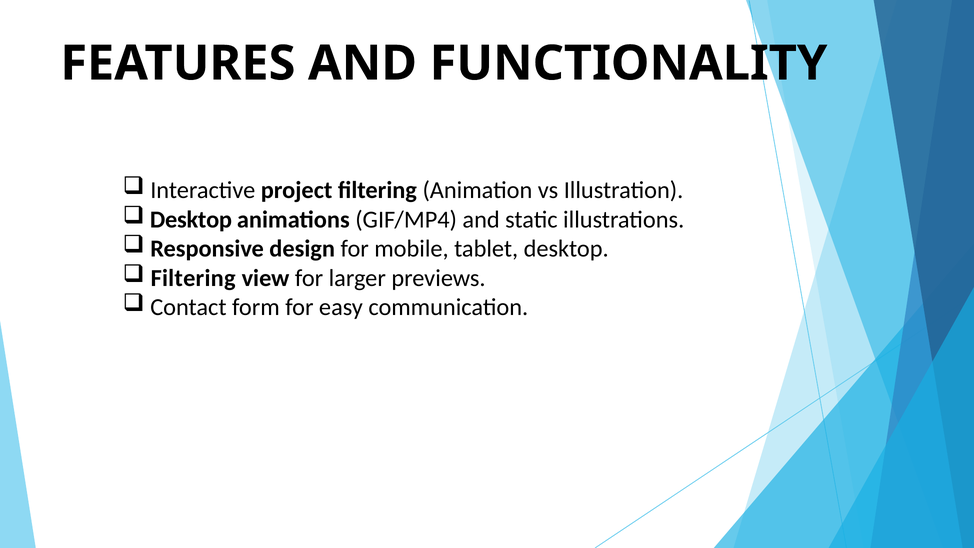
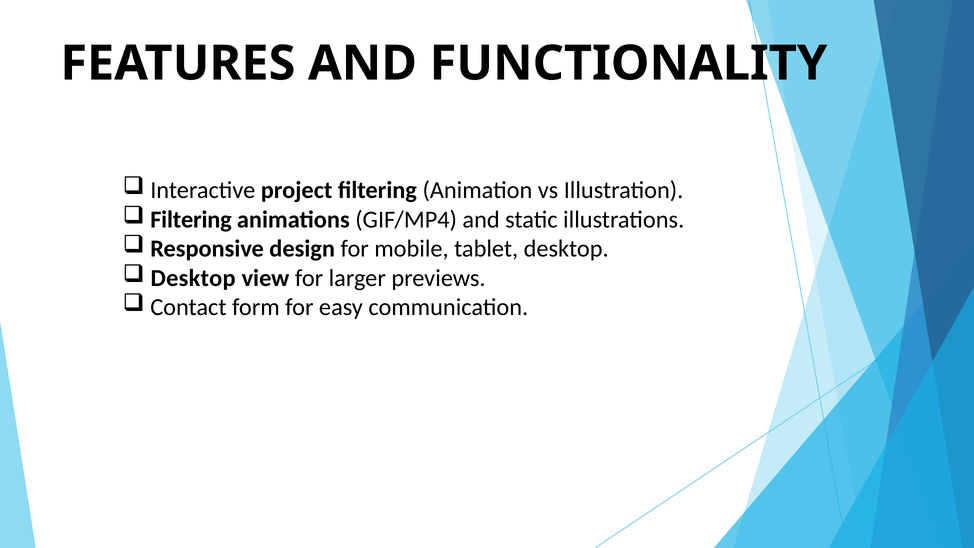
Desktop: Desktop -> Filtering (191, 220)
Filtering: Filtering -> Desktop (193, 278)
